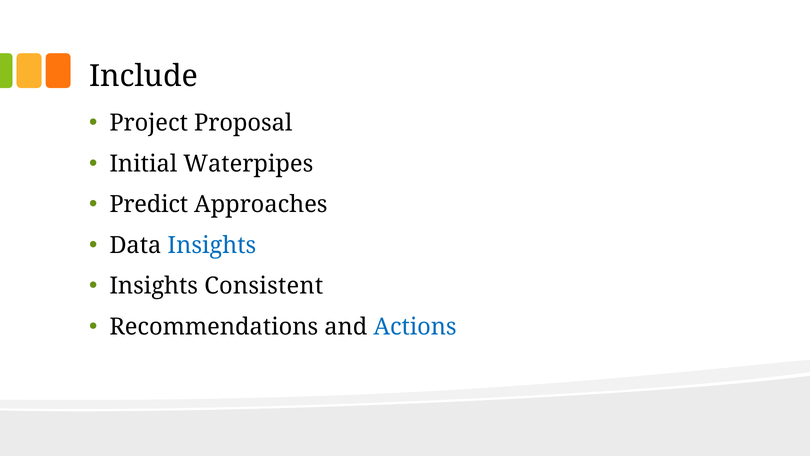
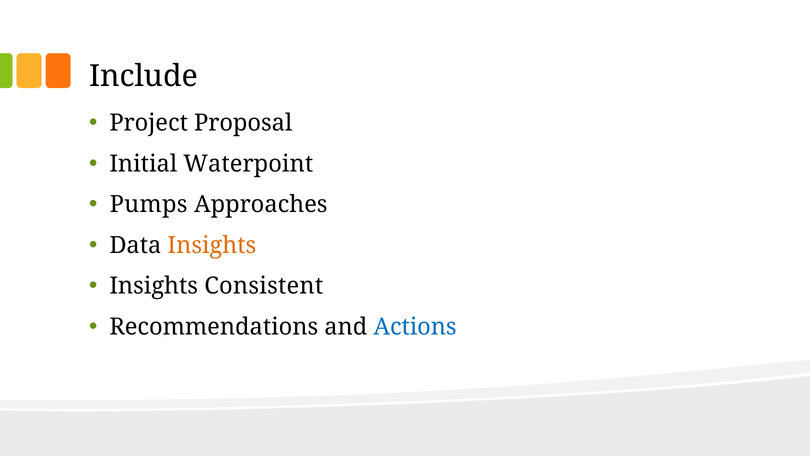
Waterpipes: Waterpipes -> Waterpoint (248, 164)
Predict: Predict -> Pumps (149, 204)
Insights colour: blue -> orange (212, 245)
